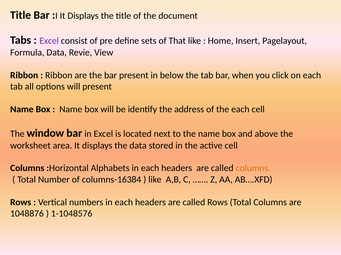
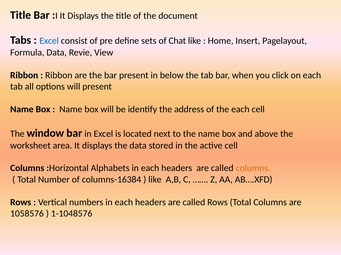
Excel colour: purple -> blue (49, 41)
That: That -> Chat (177, 41)
1048876: 1048876 -> 1058576 (27, 214)
